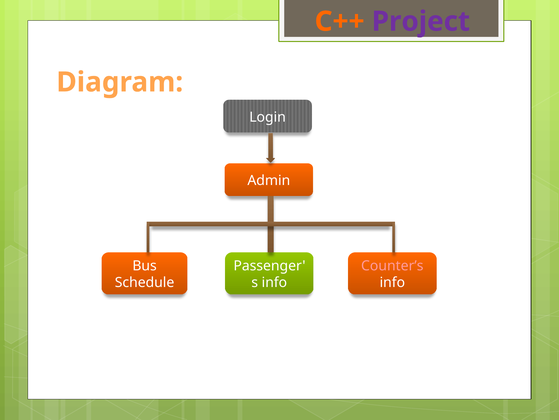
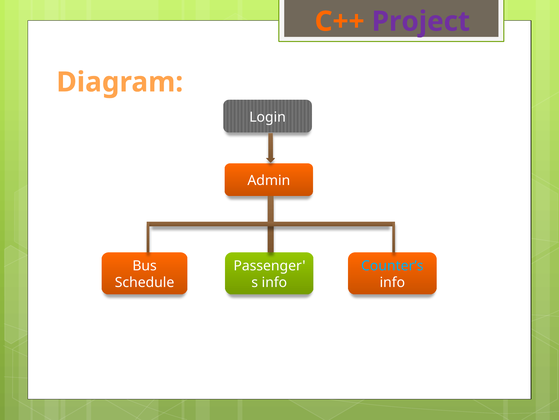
Counter’s colour: pink -> light blue (392, 265)
